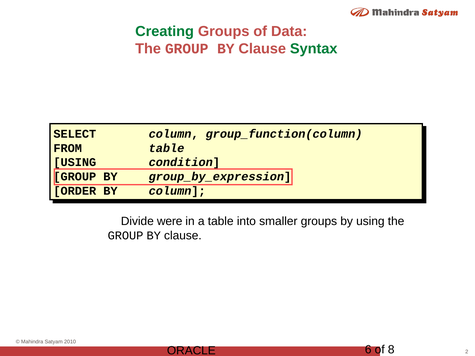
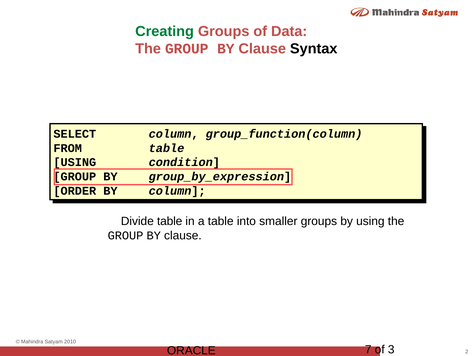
Syntax colour: green -> black (314, 49)
Divide were: were -> table (170, 222)
6: 6 -> 7 (368, 350)
8: 8 -> 3 (391, 350)
